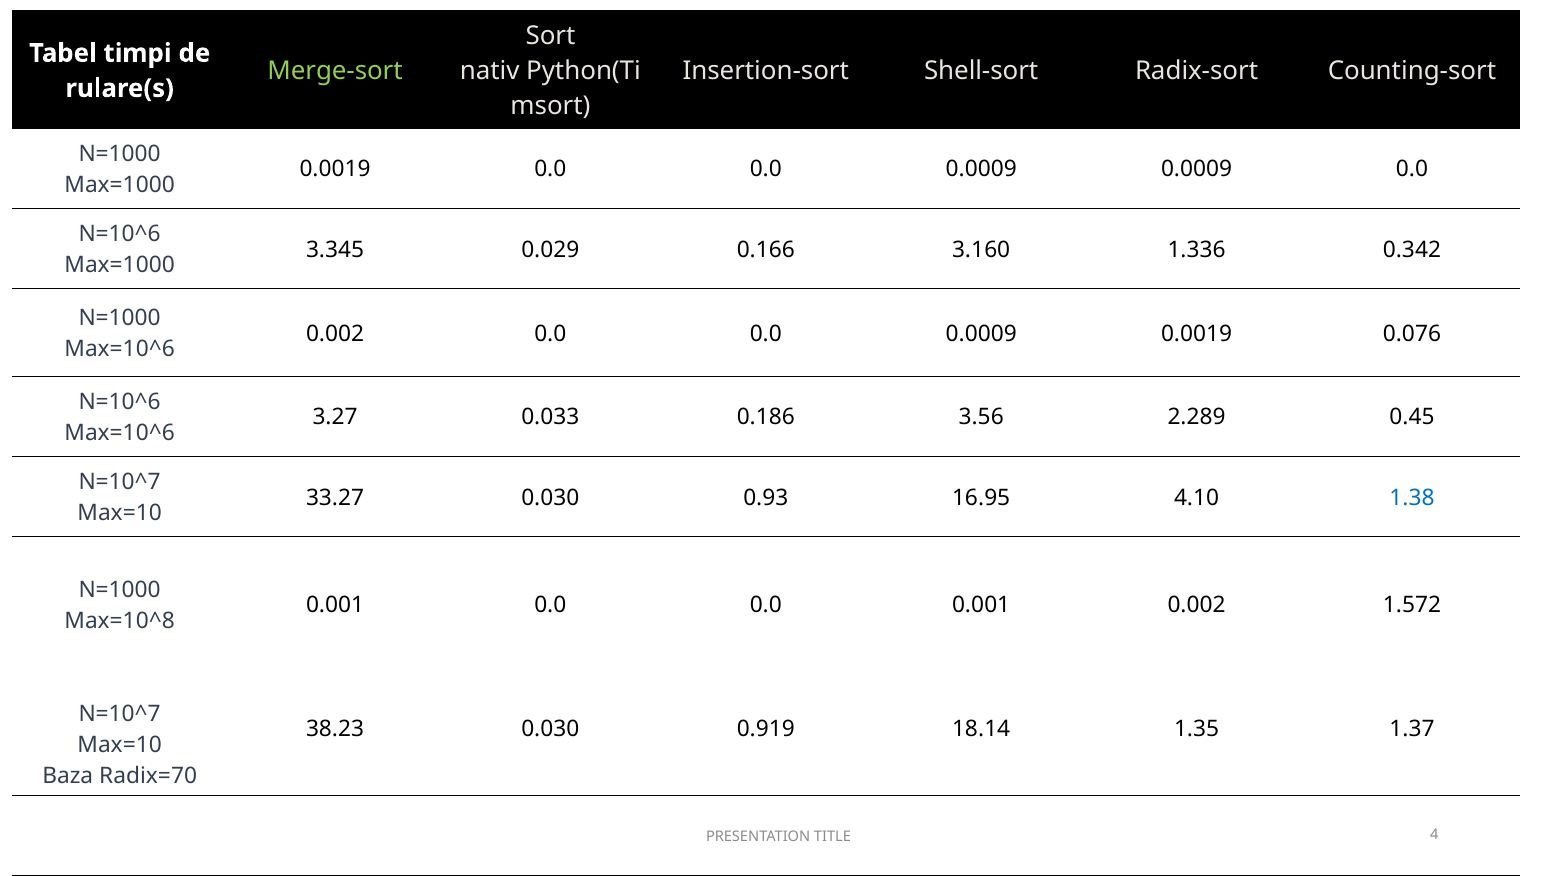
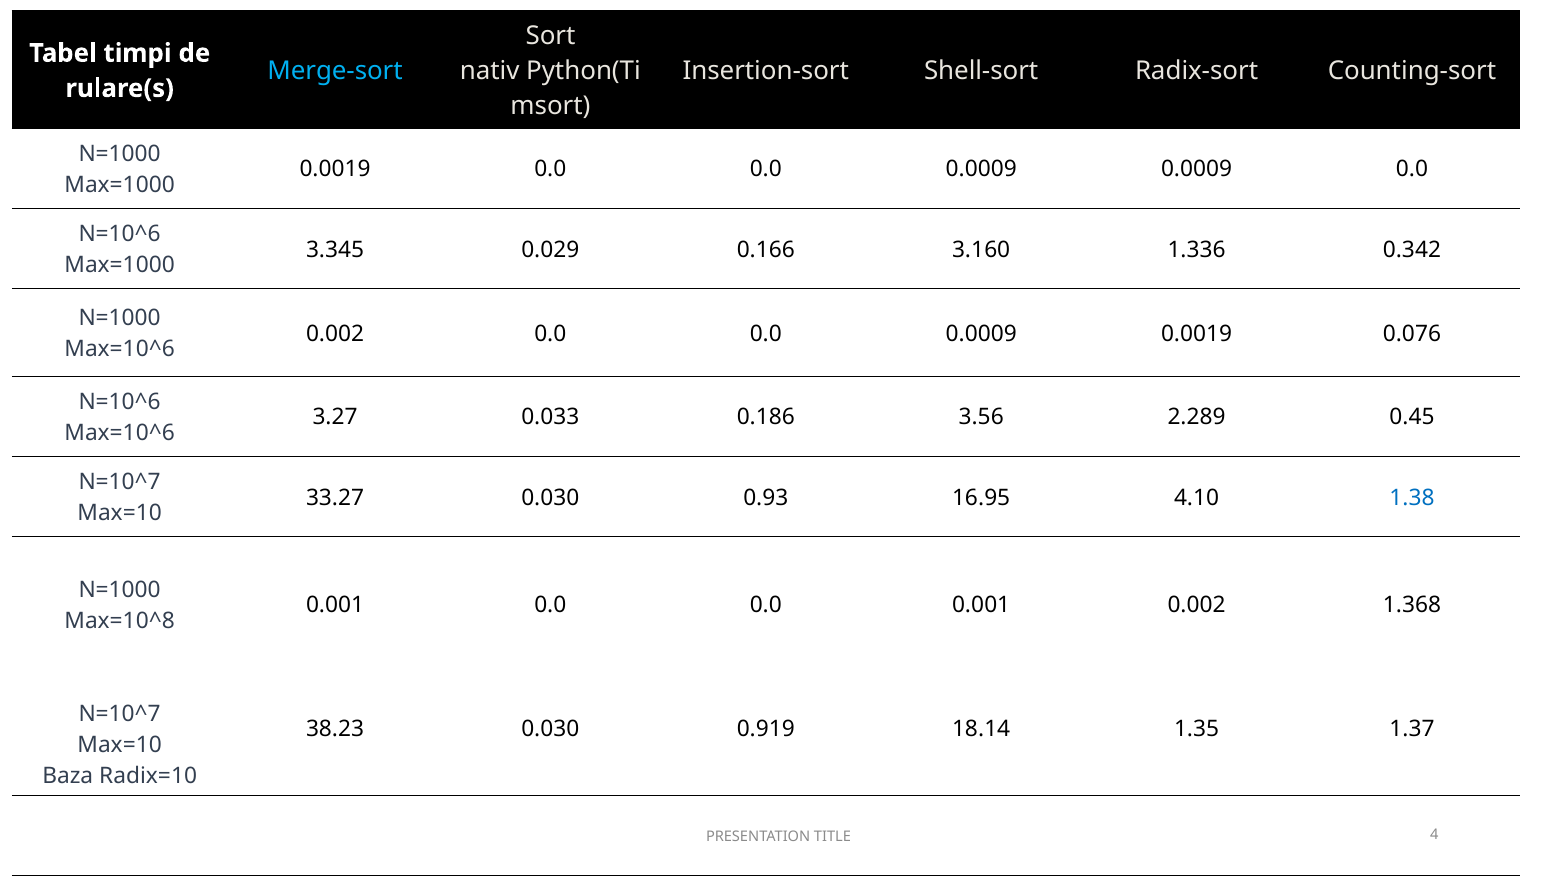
Merge-sort colour: light green -> light blue (335, 71)
1.572: 1.572 -> 1.368 (1412, 605)
Radix=70: Radix=70 -> Radix=10 (148, 775)
